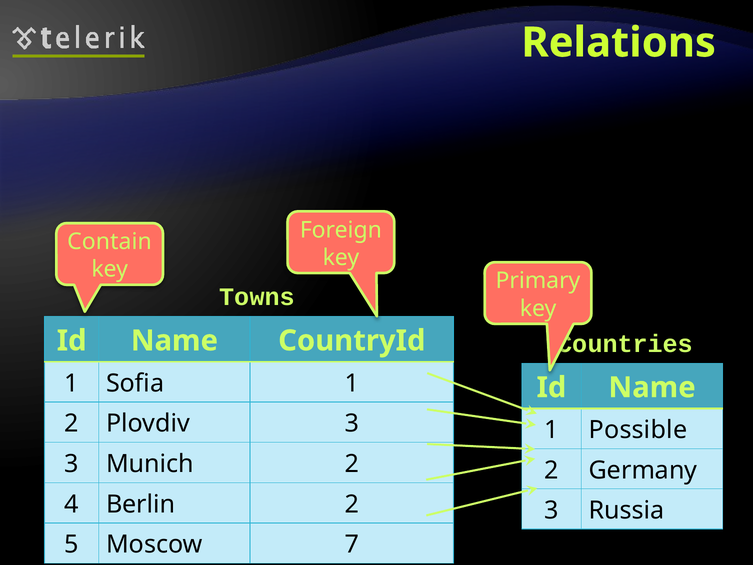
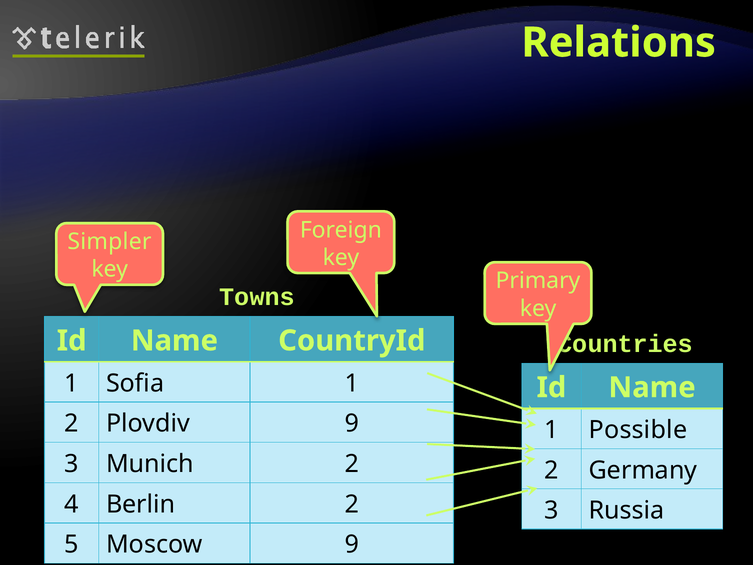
Contain: Contain -> Simpler (109, 242)
Plovdiv 3: 3 -> 9 (352, 423)
Moscow 7: 7 -> 9 (352, 544)
